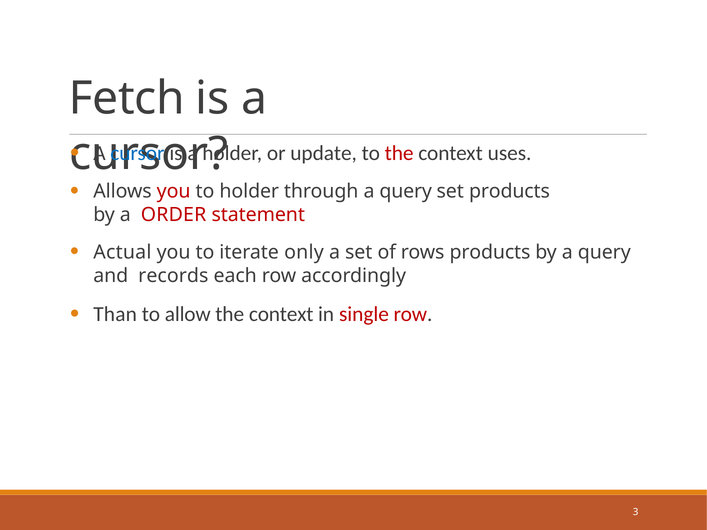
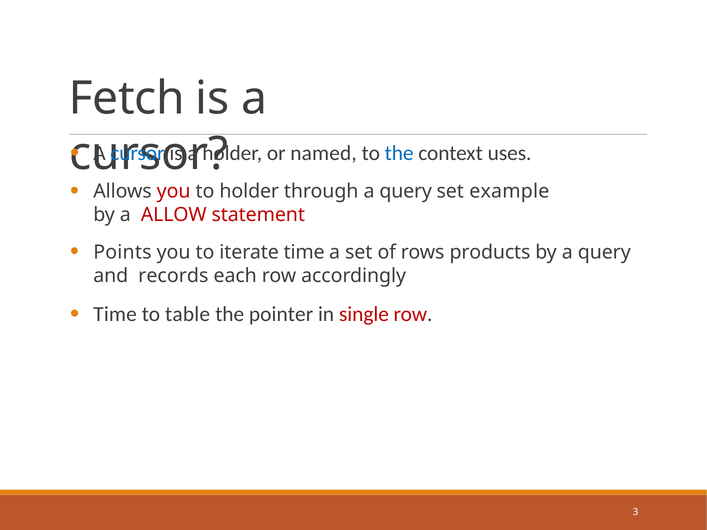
update: update -> named (324, 153)
the colour: red -> blue (399, 153)
set products: products -> example (509, 191)
ORDER: ORDER -> ALLOW (174, 215)
Actual: Actual -> Points (122, 252)
iterate only: only -> time (304, 252)
Than: Than -> Time (115, 314)
allow: allow -> table (188, 314)
context: context -> pointer (281, 314)
